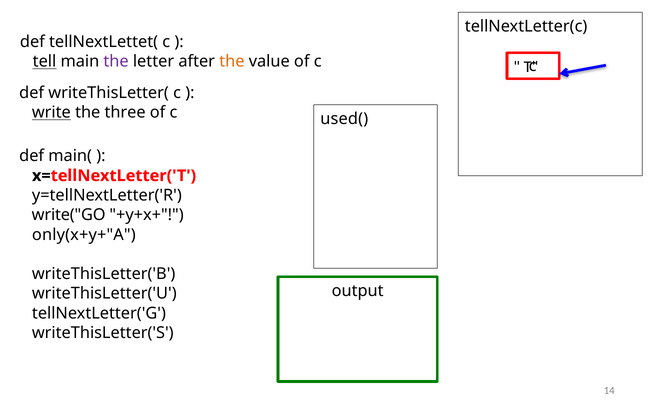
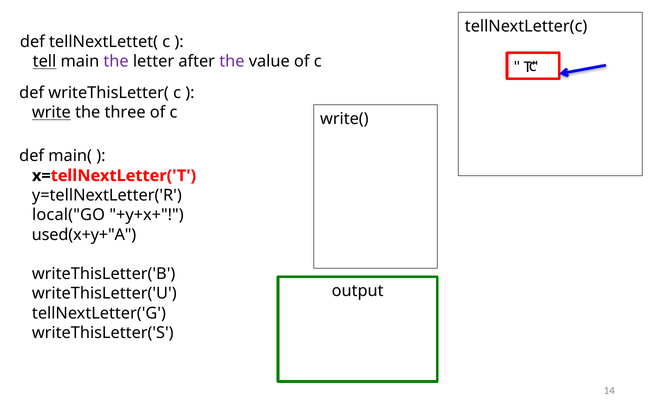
the colour: orange -> purple (232, 61)
used(: used( -> write( (344, 119)
write("GO: write("GO -> local("GO (69, 215)
only(x+y+"A: only(x+y+"A -> used(x+y+"A (84, 234)
